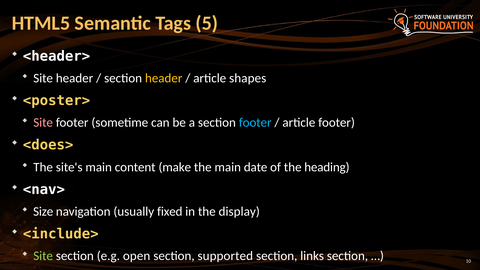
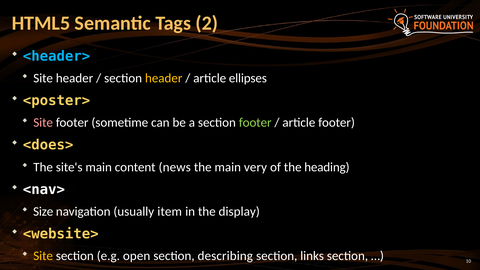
5: 5 -> 2 (207, 23)
<header> colour: white -> light blue (57, 56)
shapes: shapes -> ellipses (248, 78)
footer colour: light blue -> light green (255, 123)
make: make -> news (175, 167)
date: date -> very (255, 167)
fixed: fixed -> item (170, 212)
<include>: <include> -> <website> (61, 234)
Site colour: light green -> yellow (43, 256)
supported: supported -> describing (225, 256)
